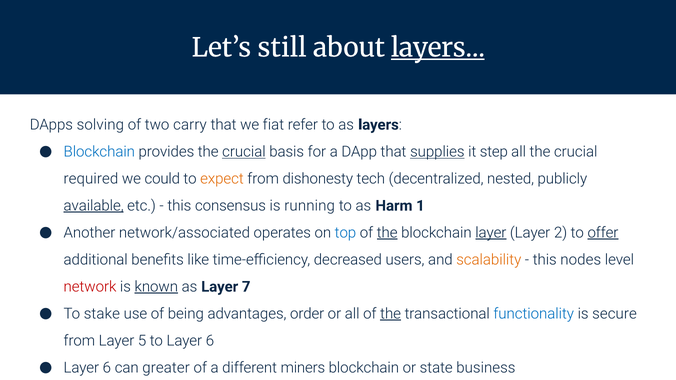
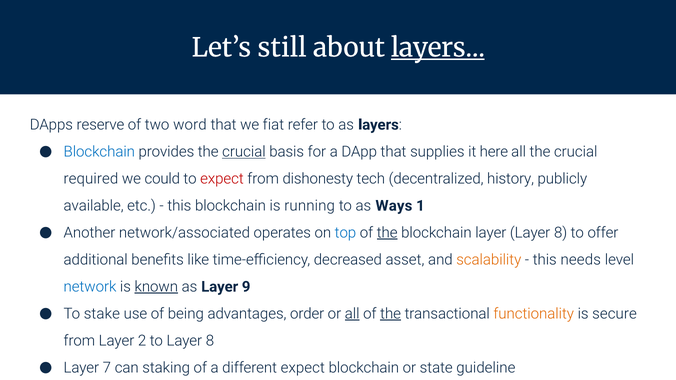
solving: solving -> reserve (100, 125)
carry: carry -> word (190, 125)
supplies underline: present -> none (437, 152)
step: step -> here (494, 152)
expect colour: orange -> red (222, 179)
nested: nested -> history (511, 179)
available underline: present -> none (94, 206)
this consensus: consensus -> blockchain (230, 206)
Harm: Harm -> Ways (394, 206)
layer underline: present -> none (491, 233)
2: 2 -> 8 (561, 233)
offer underline: present -> none (603, 233)
users: users -> asset (405, 260)
nodes: nodes -> needs (581, 260)
network colour: red -> blue (90, 287)
7: 7 -> 9 (246, 287)
all underline: none -> present (352, 314)
functionality colour: blue -> orange (534, 314)
5: 5 -> 2 (142, 341)
to Layer 6: 6 -> 8 (210, 341)
6: 6 -> 7 (107, 368)
greater: greater -> staking (166, 368)
different miners: miners -> expect (303, 368)
business: business -> guideline (486, 368)
